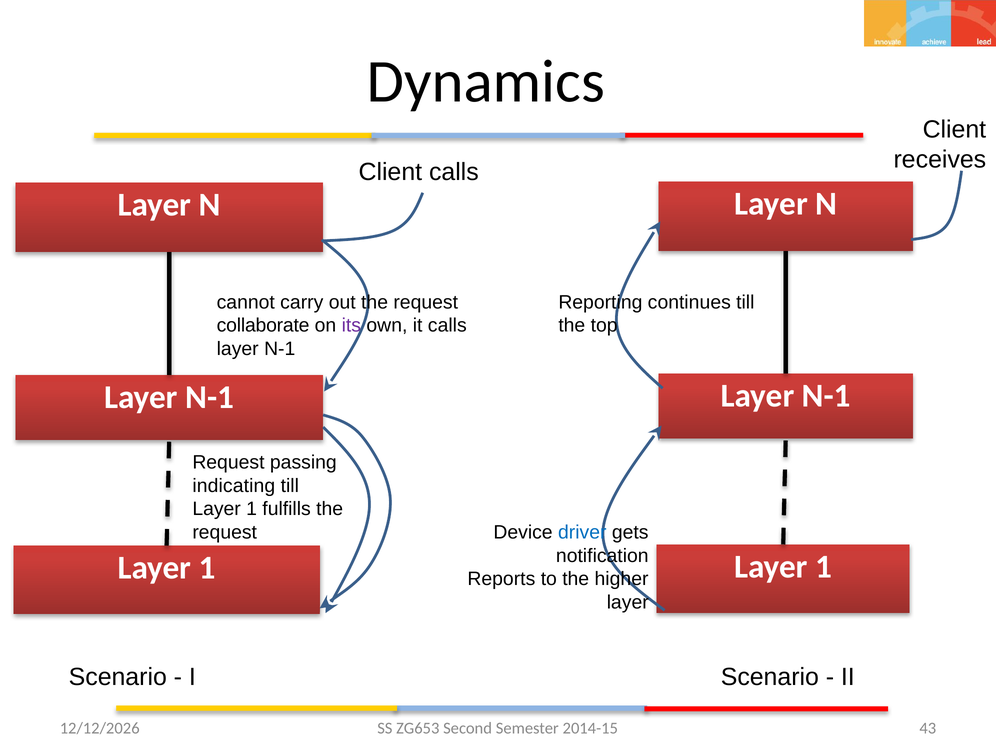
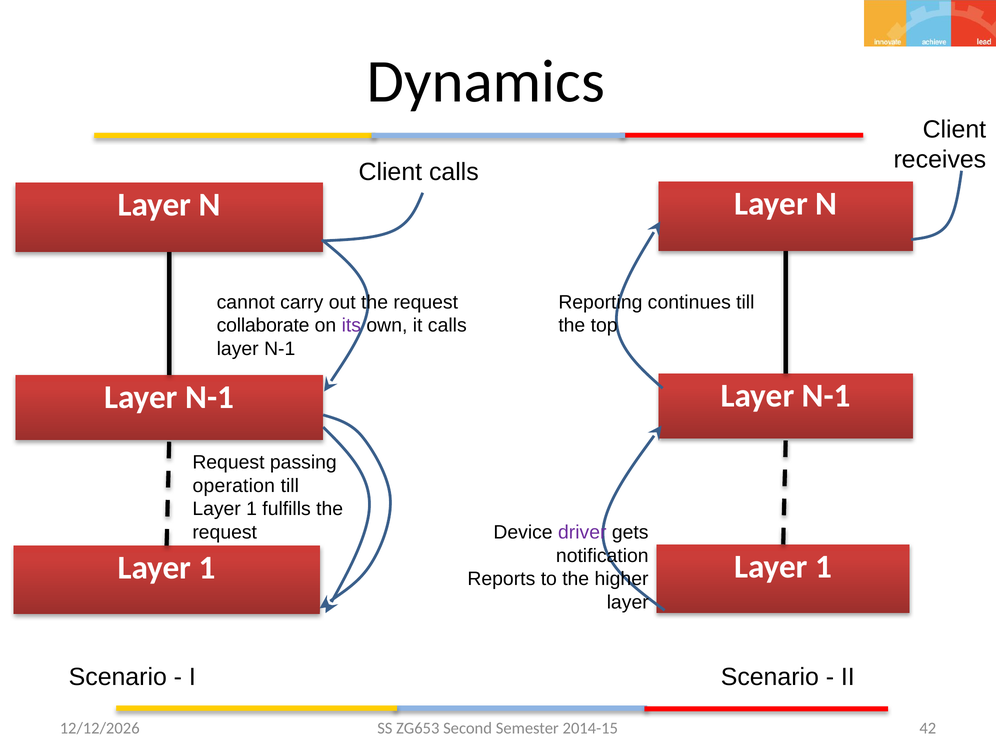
indicating: indicating -> operation (234, 486)
driver colour: blue -> purple (582, 532)
43: 43 -> 42 (928, 728)
